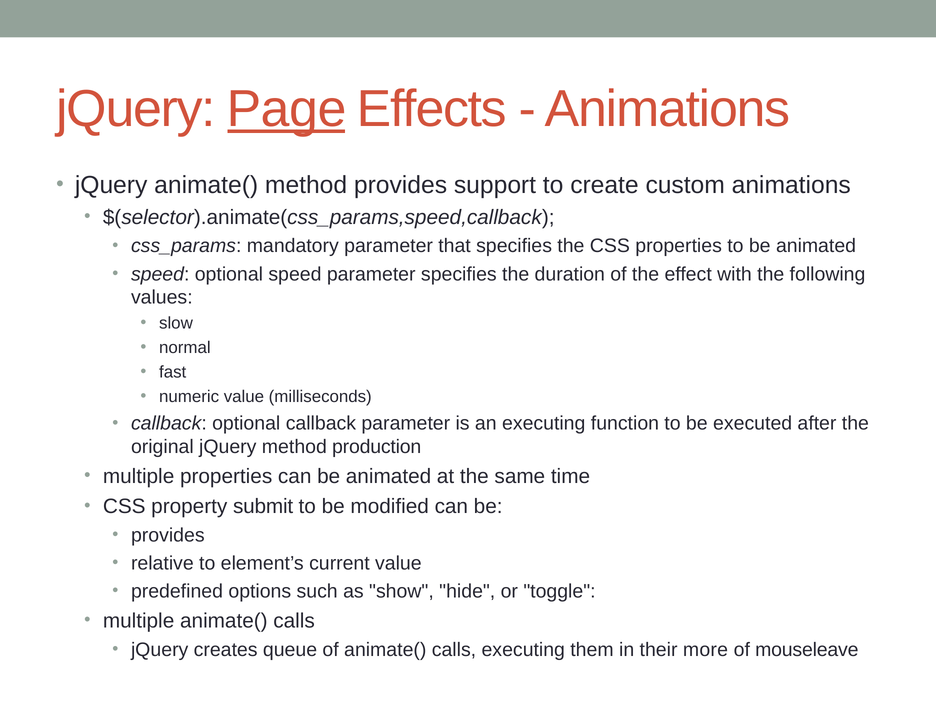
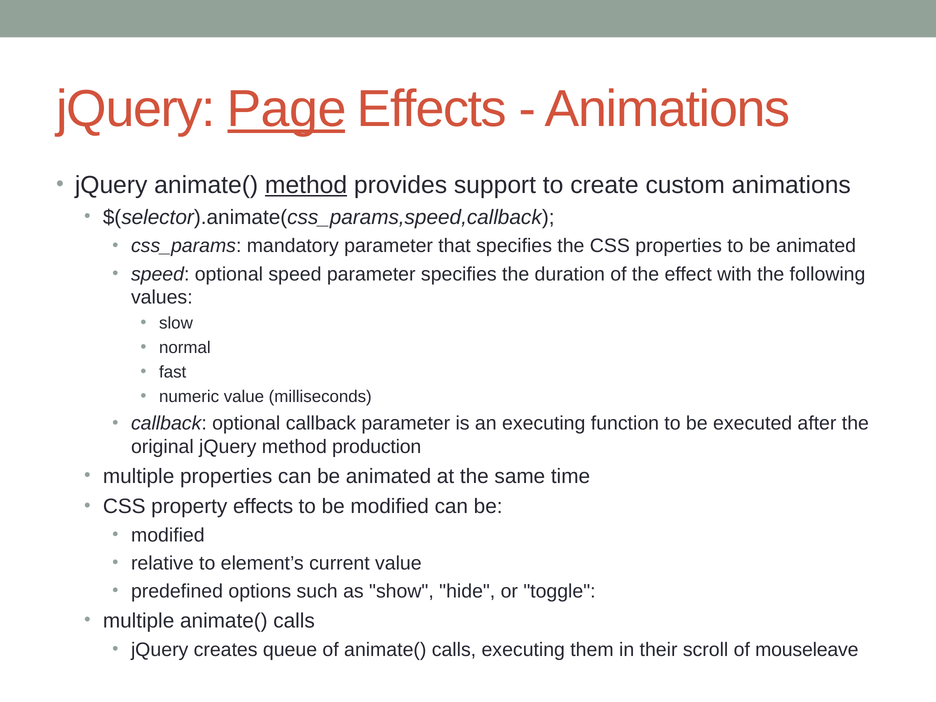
method underline: none -> present (306, 185)
property submit: submit -> effects (263, 506)
provides: provides -> modified (168, 535)
more: more -> scroll (706, 650)
